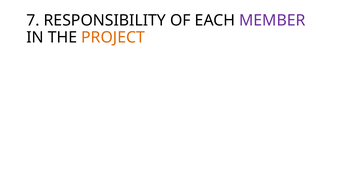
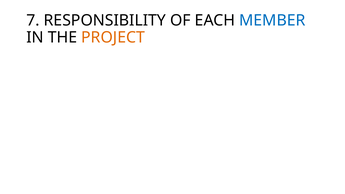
MEMBER colour: purple -> blue (272, 20)
